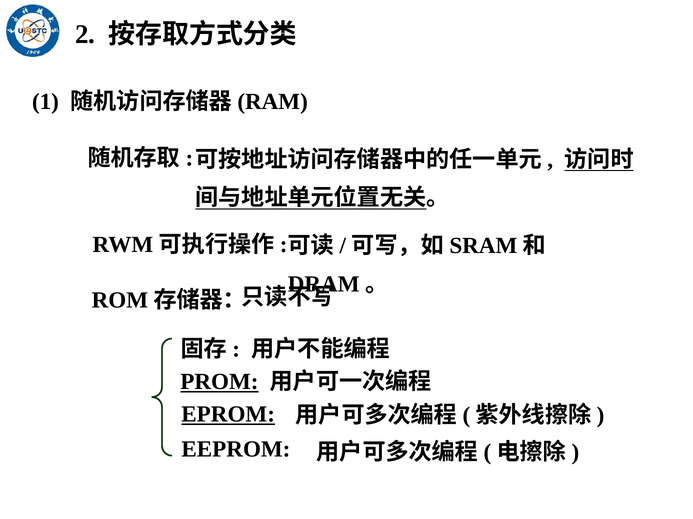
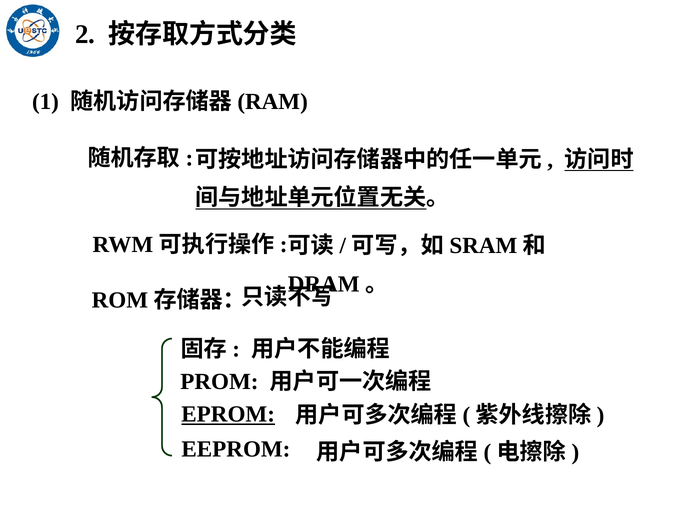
PROM underline: present -> none (219, 382)
